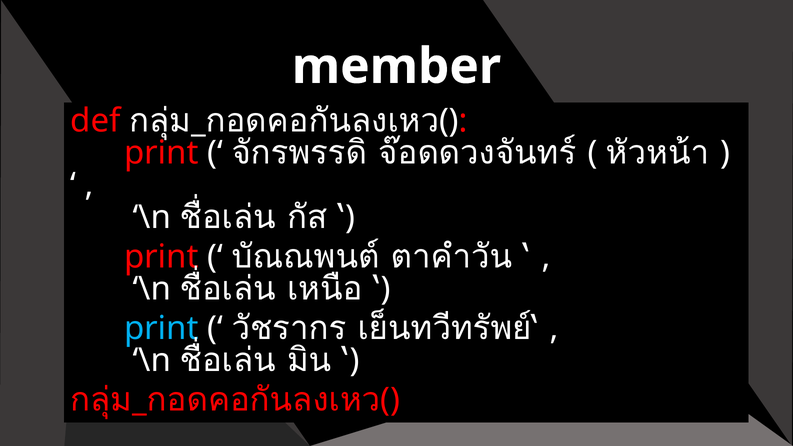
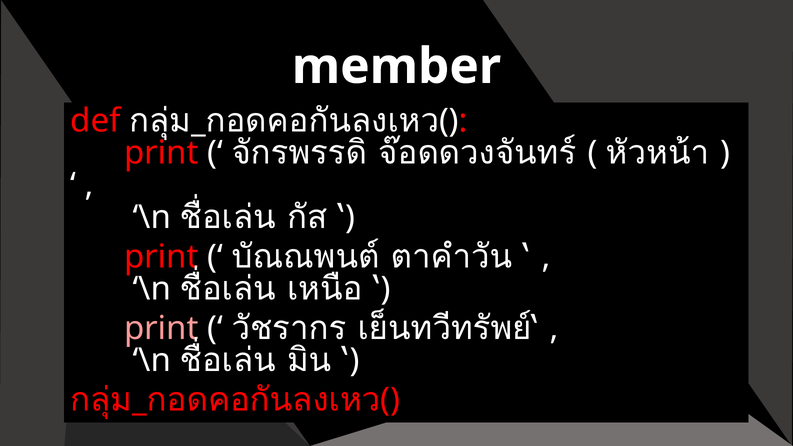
print colour: light blue -> pink (161, 328)
